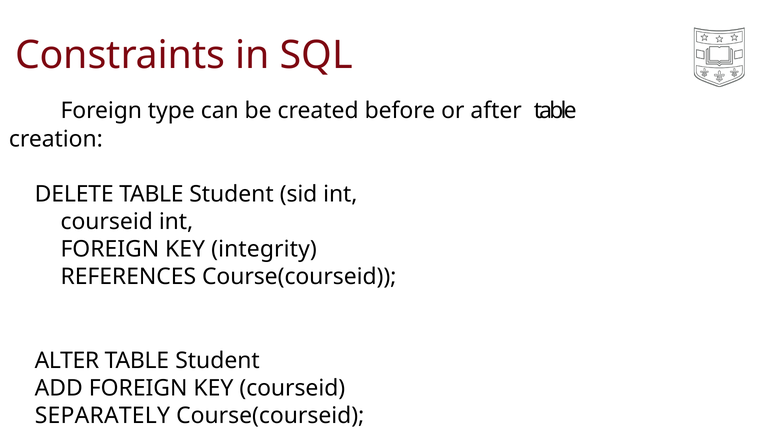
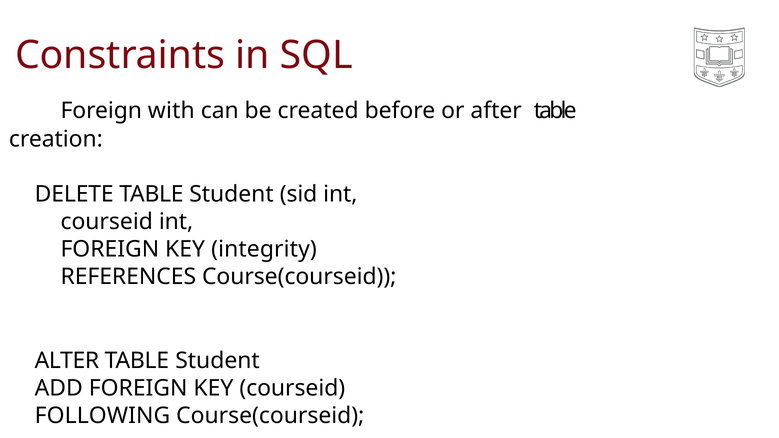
type: type -> with (171, 111)
SEPARATELY: SEPARATELY -> FOLLOWING (102, 416)
